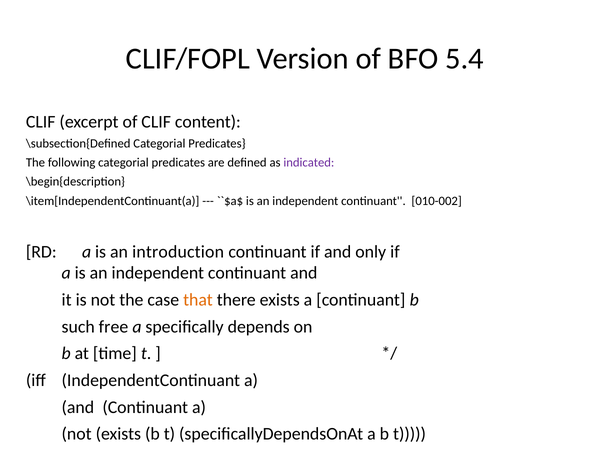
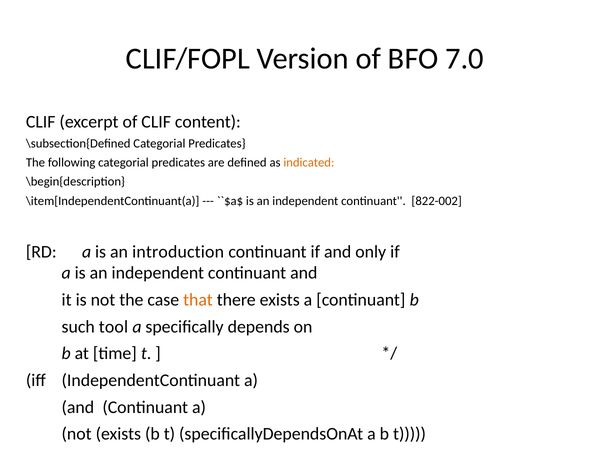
5.4: 5.4 -> 7.0 (465, 59)
indicated colour: purple -> orange (309, 163)
010-002: 010-002 -> 822-002 (437, 201)
free: free -> tool (113, 326)
